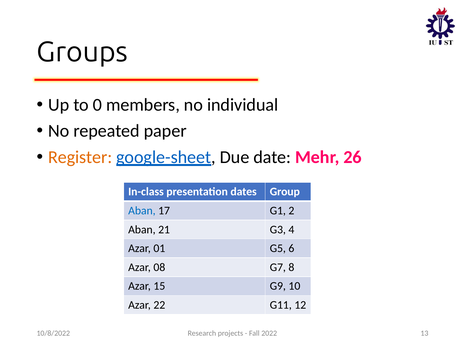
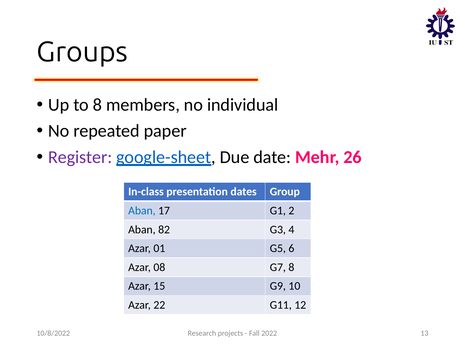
to 0: 0 -> 8 (97, 105)
Register colour: orange -> purple (80, 157)
21: 21 -> 82 (164, 229)
